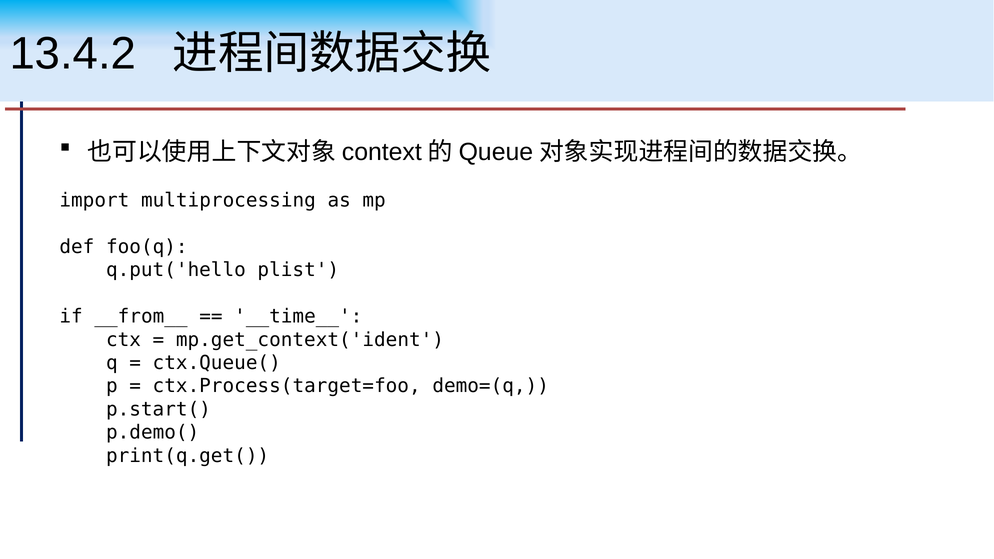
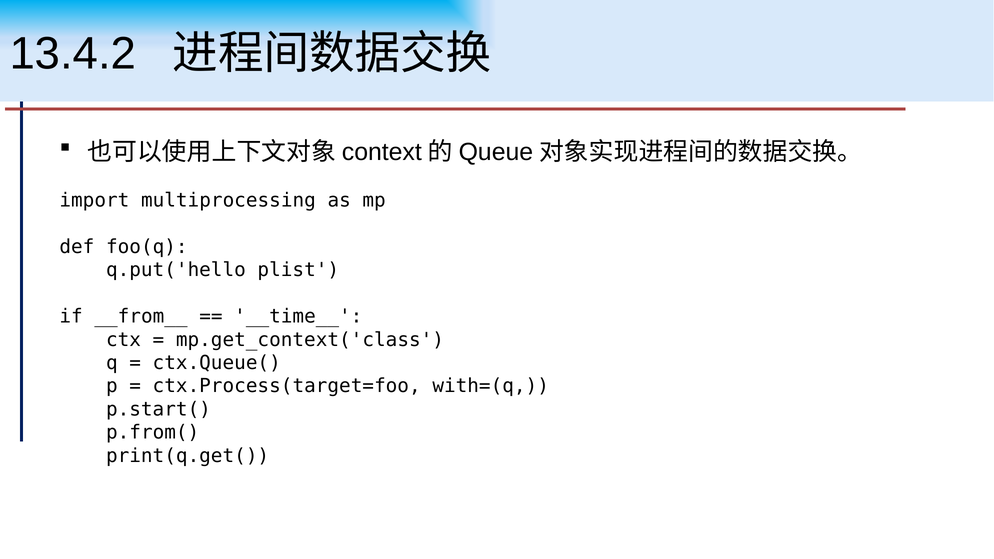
mp.get_context('ident: mp.get_context('ident -> mp.get_context('class (310, 340)
demo=(q: demo=(q -> with=(q (491, 386)
p.demo(: p.demo( -> p.from( (153, 433)
